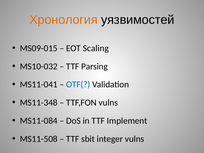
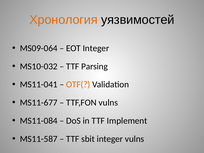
MS09-015: MS09-015 -> MS09-064 (39, 48)
EOT Scaling: Scaling -> Integer (96, 48)
OTF( colour: blue -> orange (78, 85)
MS11-348: MS11-348 -> MS11-677 (39, 103)
MS11-508: MS11-508 -> MS11-587 (39, 139)
